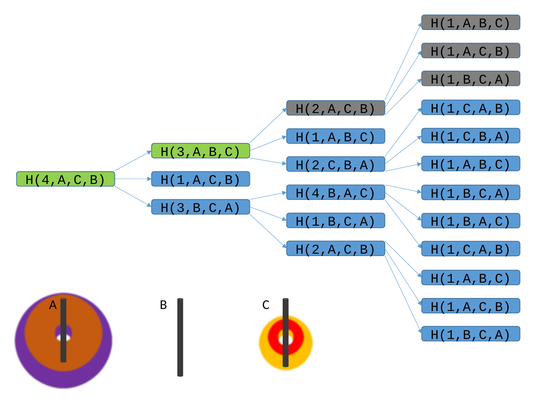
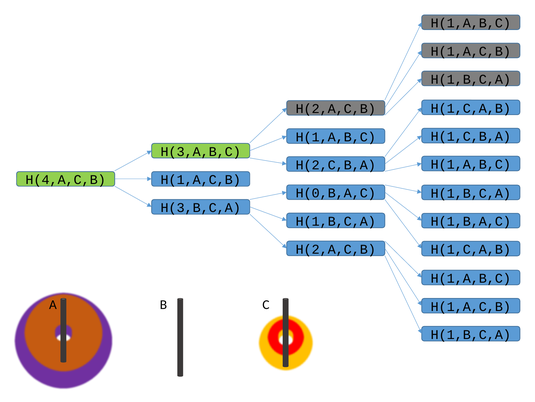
H(4,B,A,C: H(4,B,A,C -> H(0,B,A,C (336, 193)
